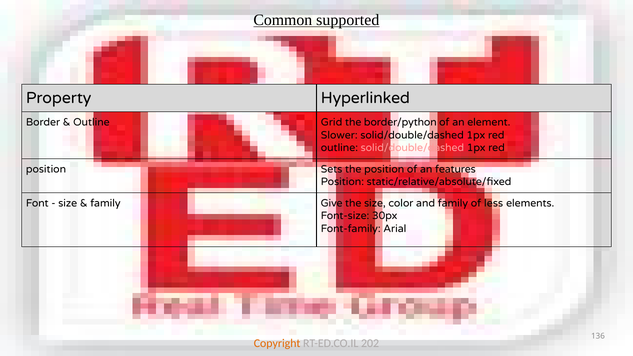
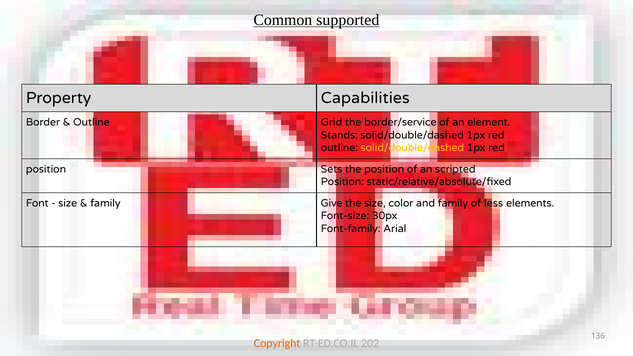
Hyperlinked: Hyperlinked -> Capabilities (365, 98)
border/python: border/python -> border/service (400, 122)
Slower: Slower -> Stands (339, 135)
solid/double/dashed colour: pink -> yellow (412, 148)
features: features -> scripted (455, 169)
